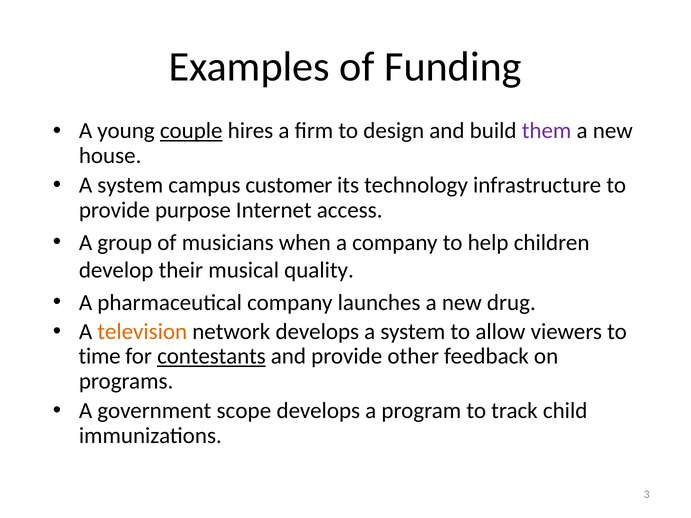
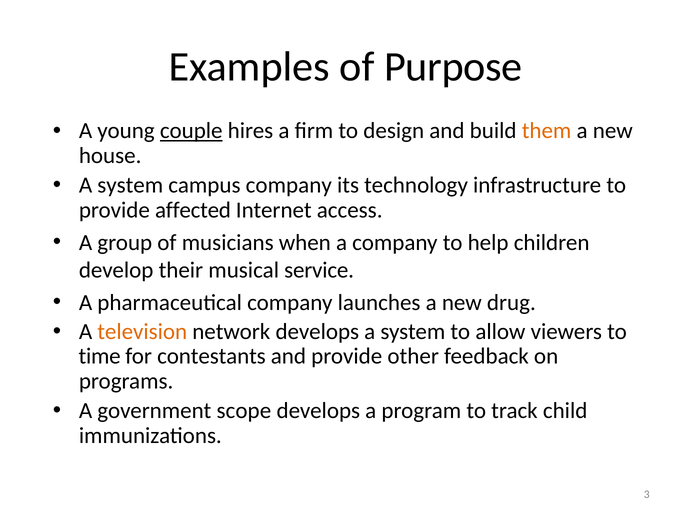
Funding: Funding -> Purpose (453, 67)
them colour: purple -> orange (547, 131)
campus customer: customer -> company (289, 185)
purpose: purpose -> affected (193, 210)
quality: quality -> service (319, 270)
contestants underline: present -> none (211, 357)
